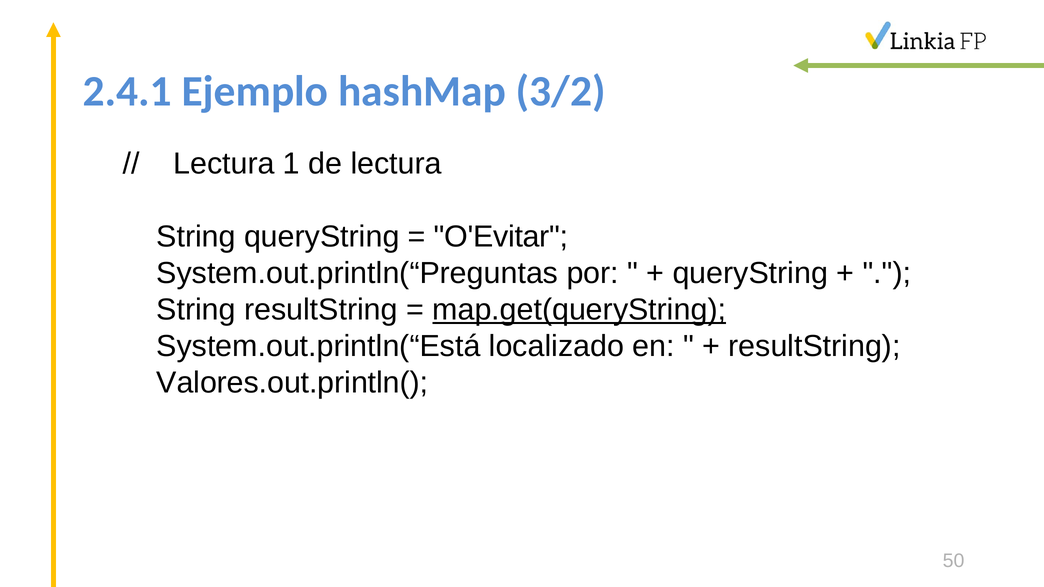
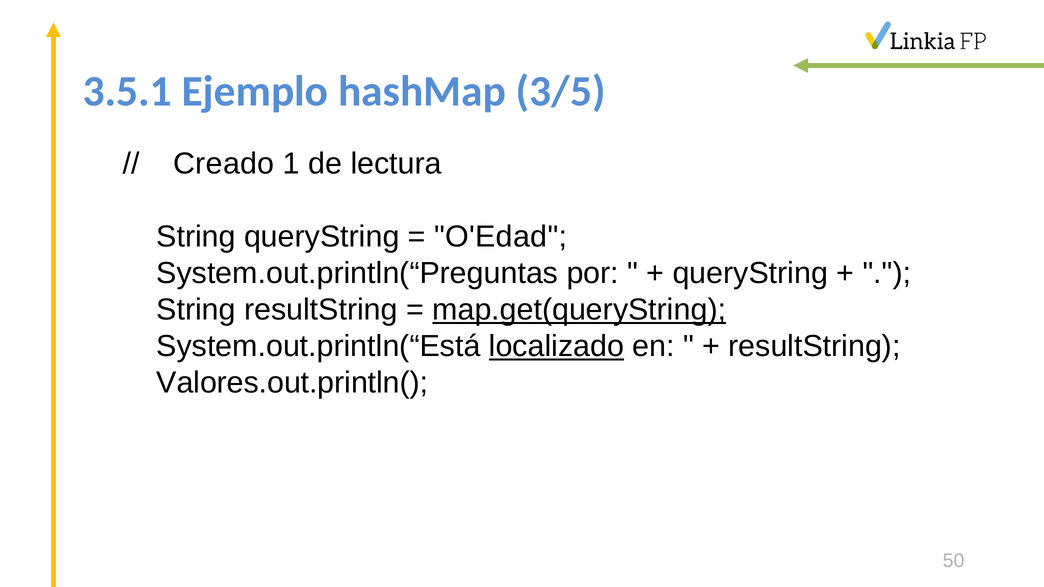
2.4.1: 2.4.1 -> 3.5.1 (127, 91)
3/2: 3/2 -> 3/5 (561, 91)
Lectura: Lectura -> Creado (224, 164)
O'Evitar: O'Evitar -> O'Edad (501, 237)
localizado underline: none -> present (556, 346)
